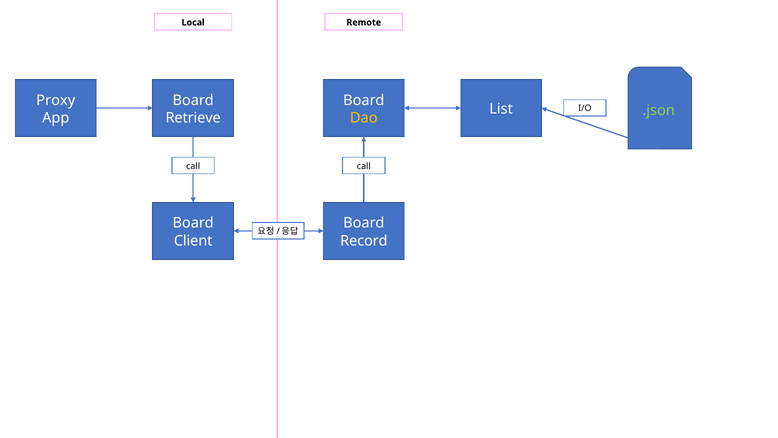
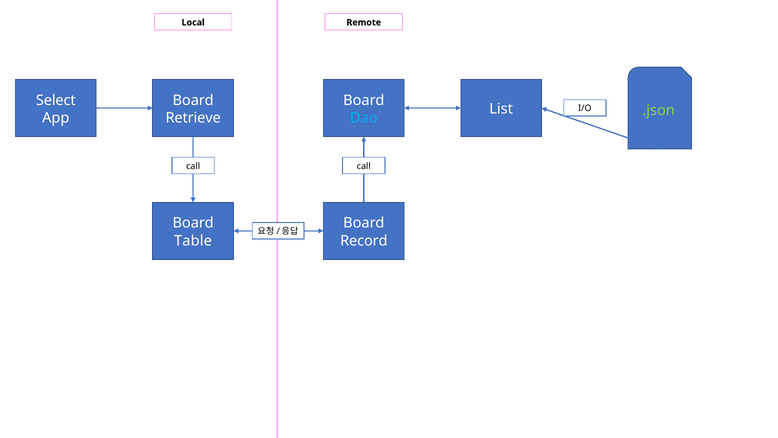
Proxy: Proxy -> Select (56, 100)
Dao colour: yellow -> light blue (364, 118)
Client: Client -> Table (193, 240)
